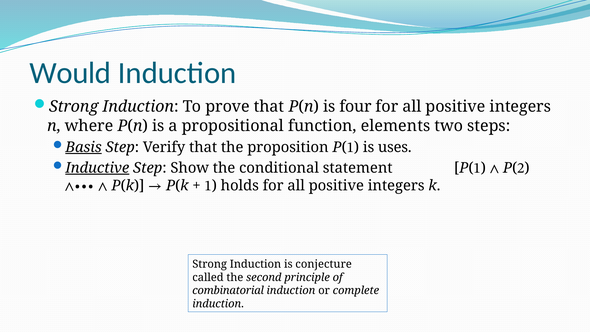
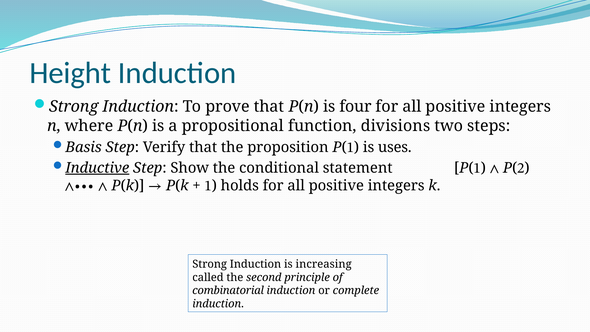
Would: Would -> Height (70, 73)
elements: elements -> divisions (396, 126)
Basis underline: present -> none (84, 147)
conjecture: conjecture -> increasing (324, 264)
